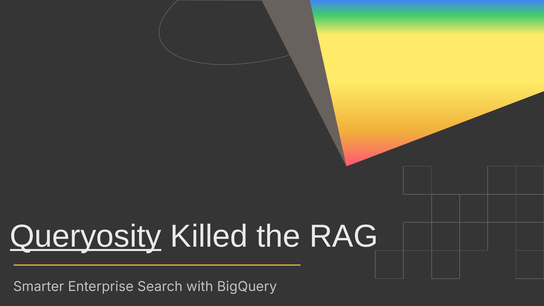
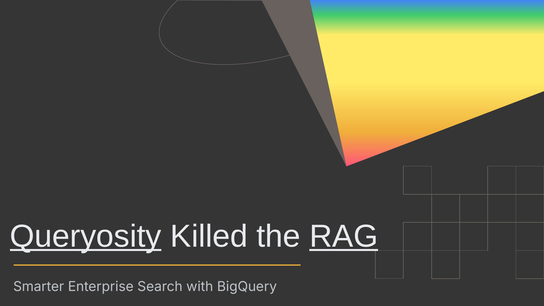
RAG underline: none -> present (344, 236)
